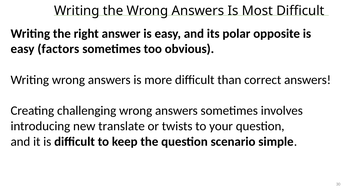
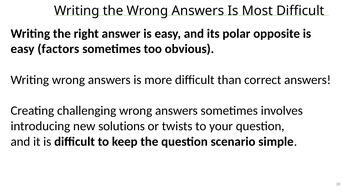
translate: translate -> solutions (122, 126)
